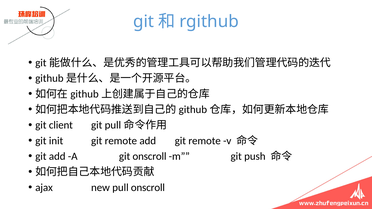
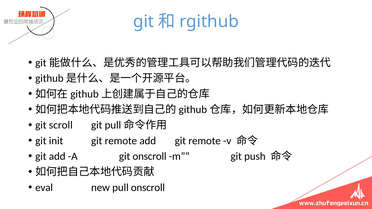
client: client -> scroll (61, 125)
ajax: ajax -> eval (44, 188)
